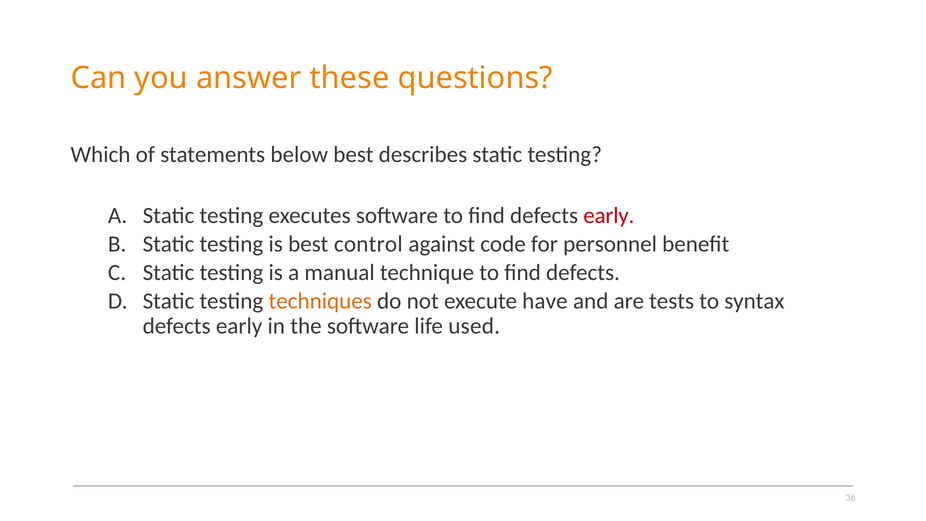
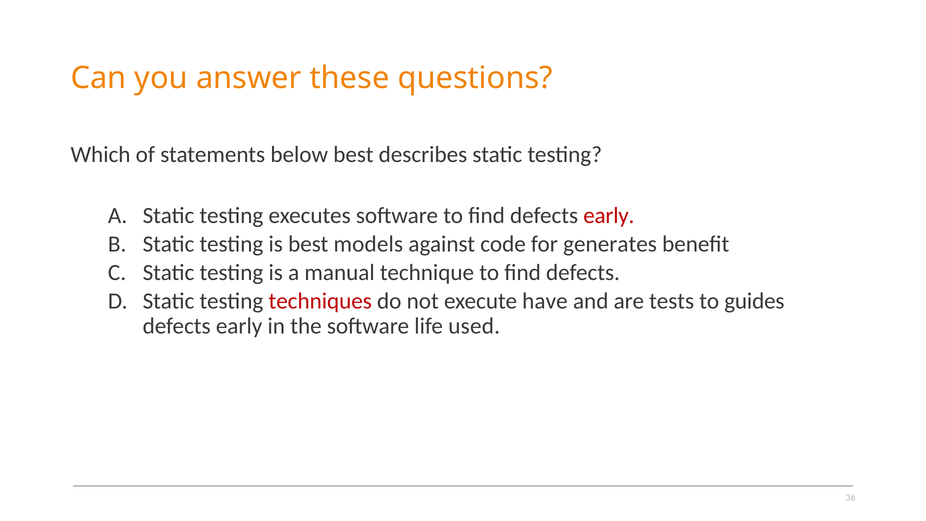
control: control -> models (368, 244)
personnel: personnel -> generates (610, 244)
techniques colour: orange -> red (320, 301)
syntax: syntax -> guides (754, 301)
